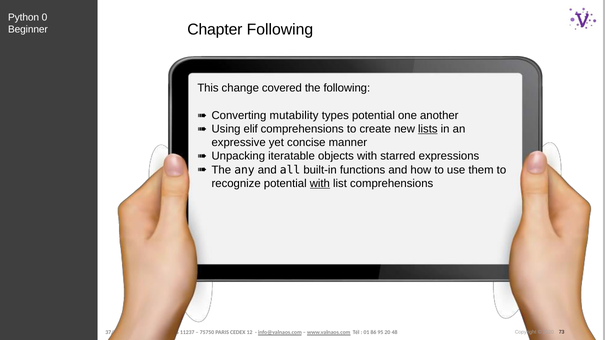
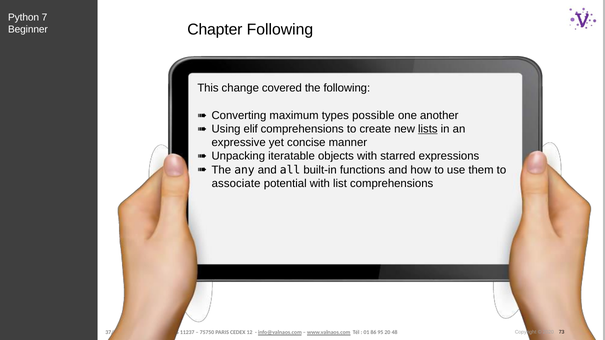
0: 0 -> 7 (44, 17)
mutability: mutability -> maximum (294, 116)
types potential: potential -> possible (373, 116)
recognize: recognize -> associate (236, 184)
with underline: present -> none (320, 184)
